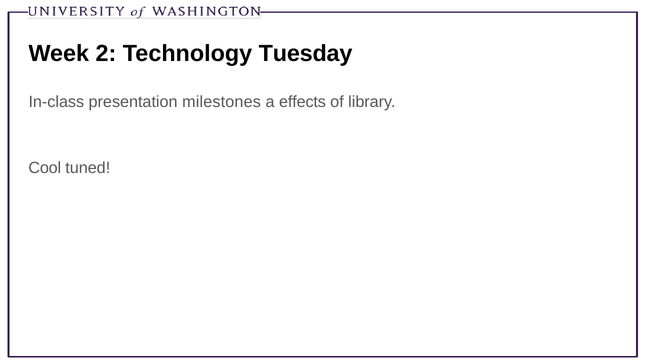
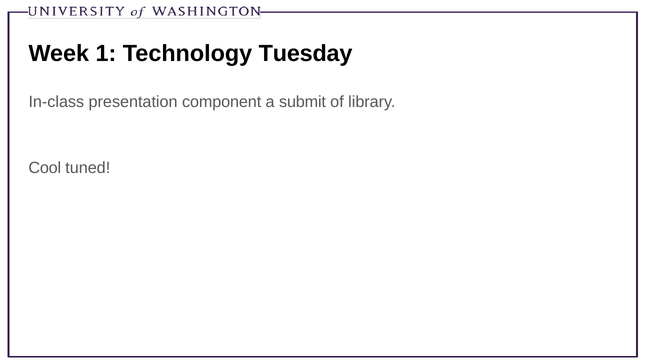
2: 2 -> 1 (106, 54)
milestones: milestones -> component (222, 102)
effects: effects -> submit (302, 102)
